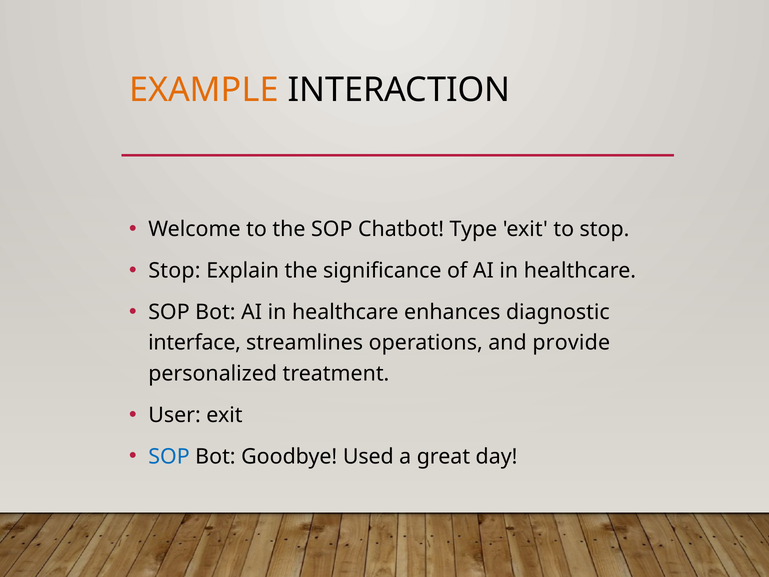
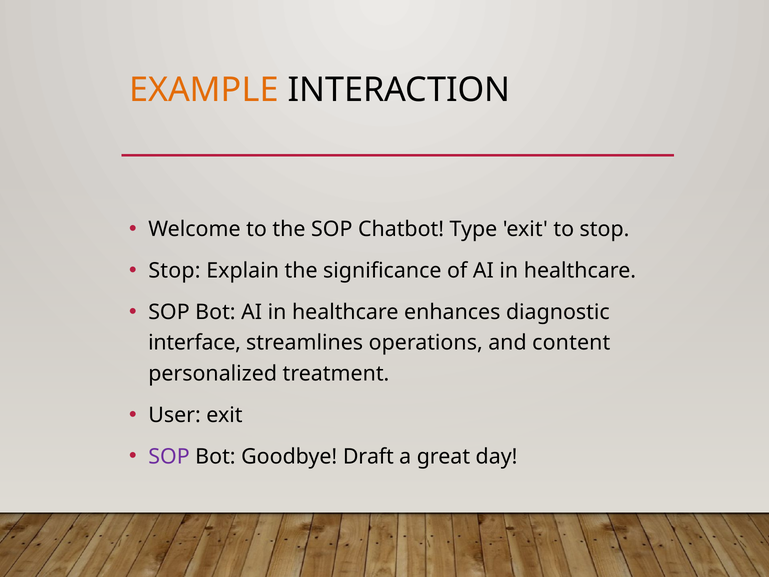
provide: provide -> content (571, 343)
SOP colour: blue -> purple (169, 456)
Used: Used -> Draft (368, 456)
